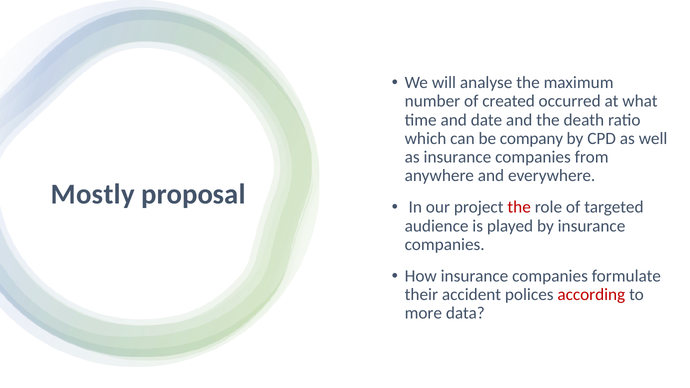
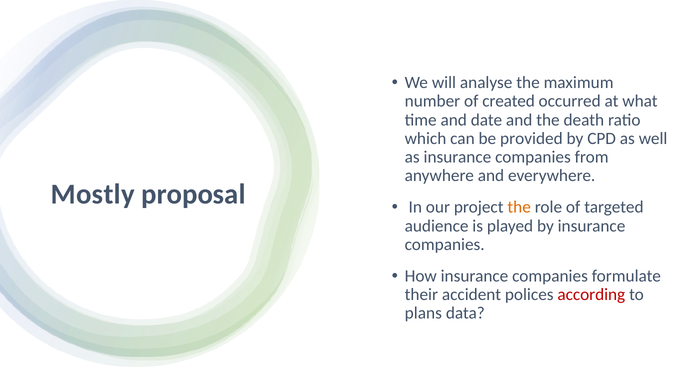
company: company -> provided (531, 139)
the colour: red -> orange (519, 207)
more: more -> plans (423, 313)
